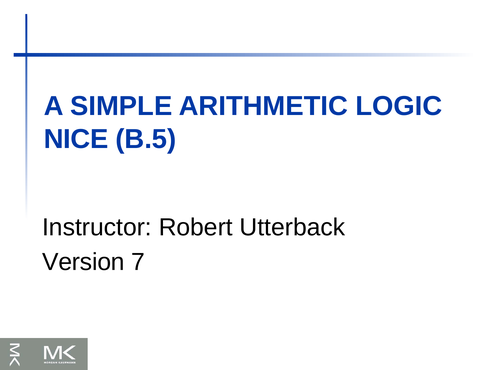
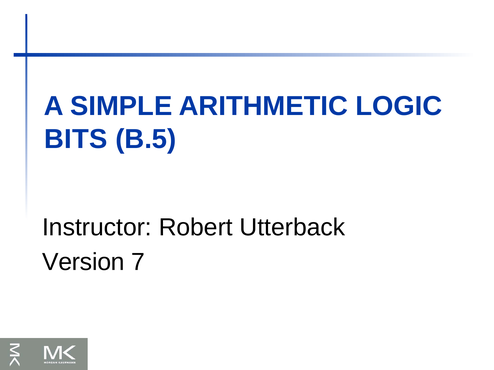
NICE: NICE -> BITS (76, 139)
